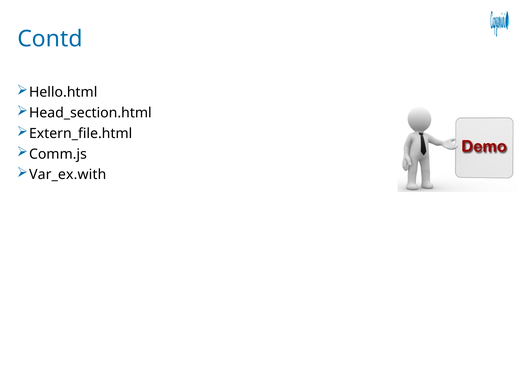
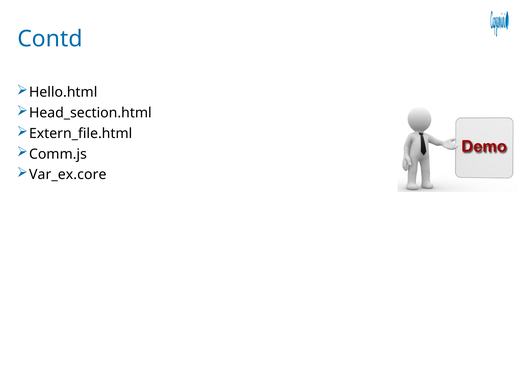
Var_ex.with: Var_ex.with -> Var_ex.core (68, 174)
